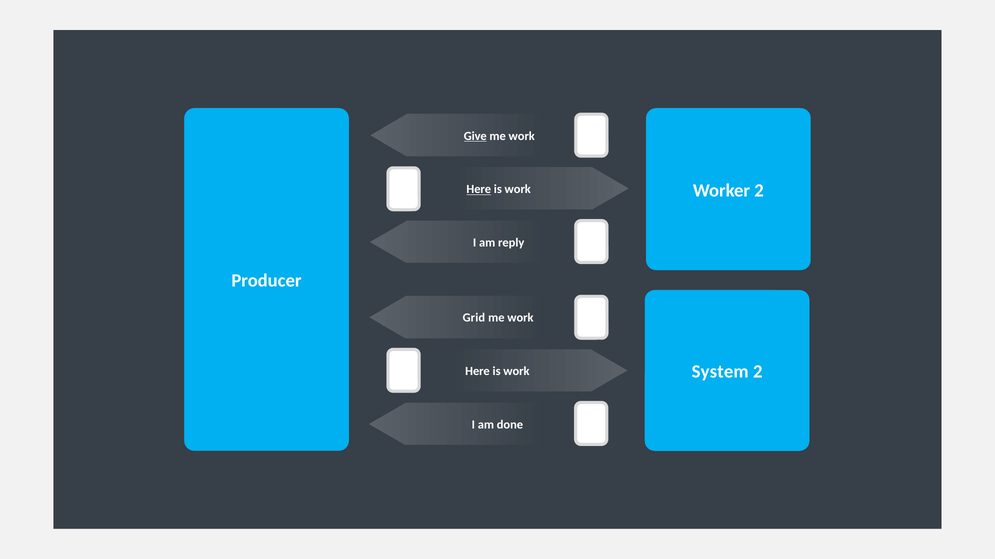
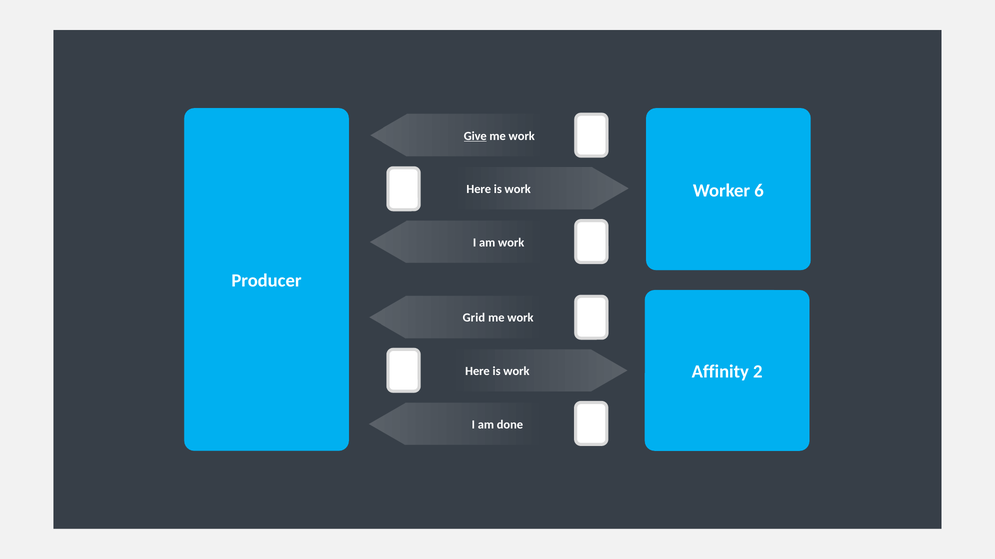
Worker 2: 2 -> 6 (759, 191)
Here underline: present -> none (479, 190)
am reply: reply -> work (511, 243)
System: System -> Affinity (720, 372)
